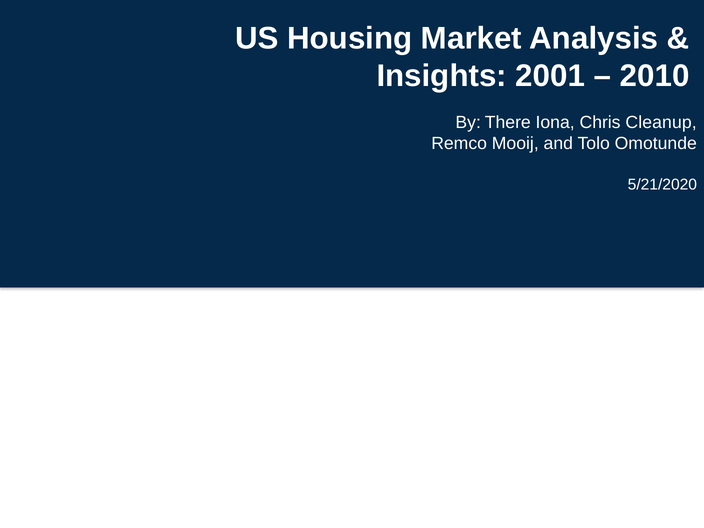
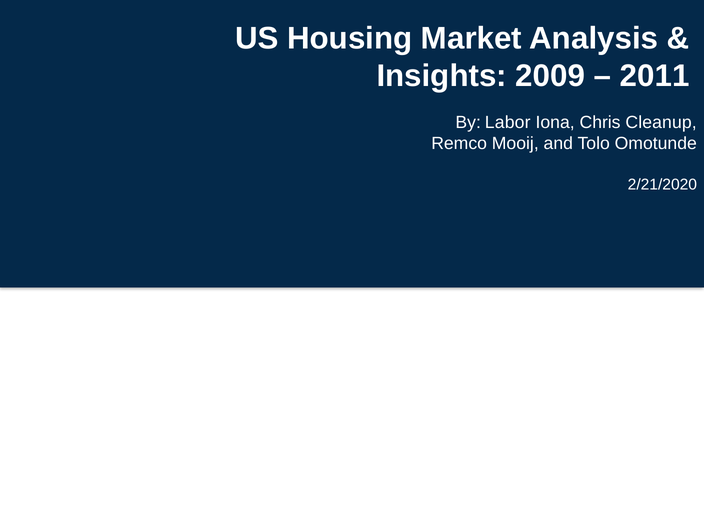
2001: 2001 -> 2009 (550, 76)
2010: 2010 -> 2011 (655, 76)
There: There -> Labor (508, 122)
5/21/2020: 5/21/2020 -> 2/21/2020 (662, 185)
